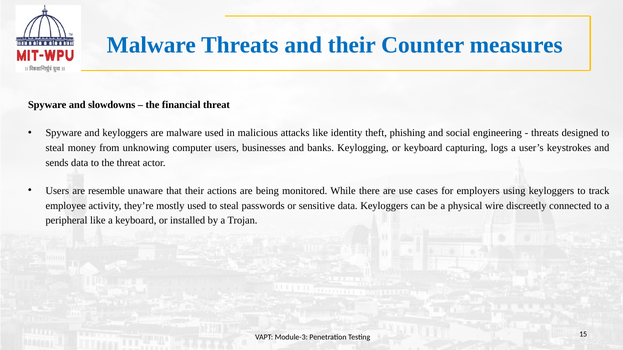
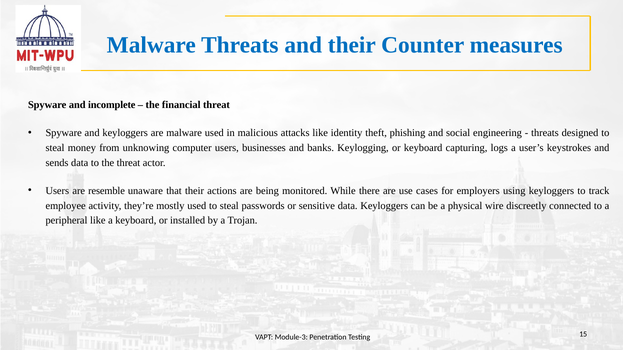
slowdowns: slowdowns -> incomplete (112, 105)
